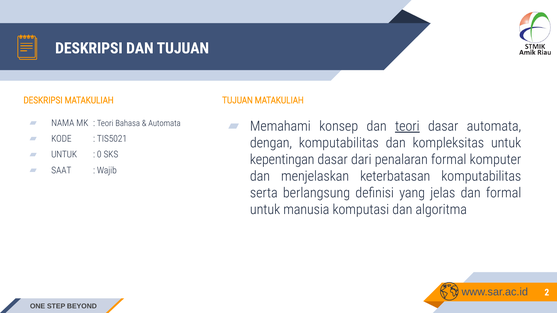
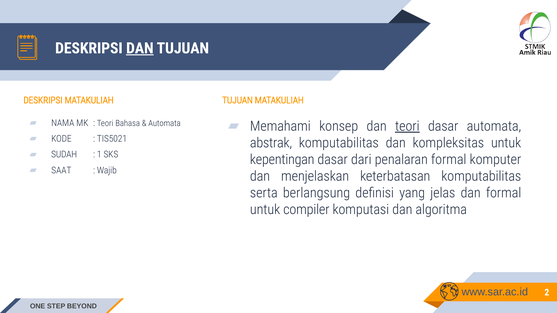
DAN underline: none -> present (140, 48)
dengan: dengan -> abstrak (271, 143)
UNTUK: UNTUK -> SUDAH (64, 155)
0: 0 -> 1 (99, 155)
manusia: manusia -> compiler (306, 210)
